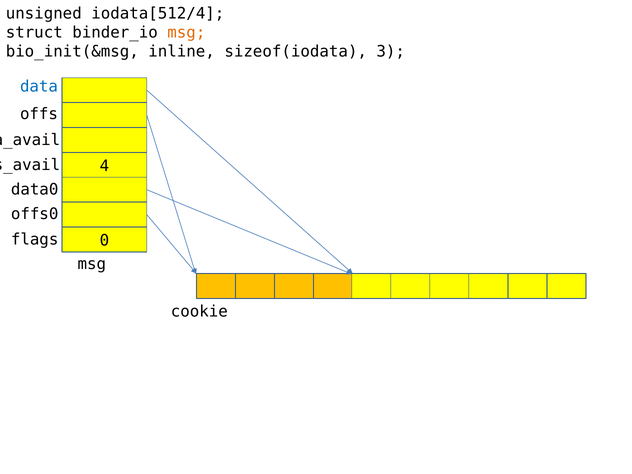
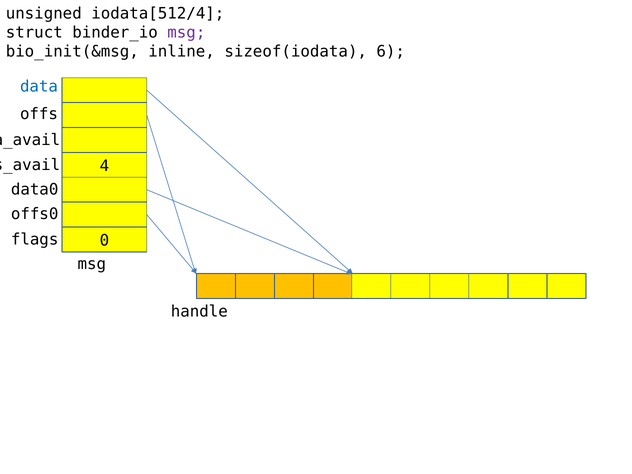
msg colour: orange -> purple (186, 32)
3: 3 -> 6 (391, 51)
cookie: cookie -> handle (199, 311)
